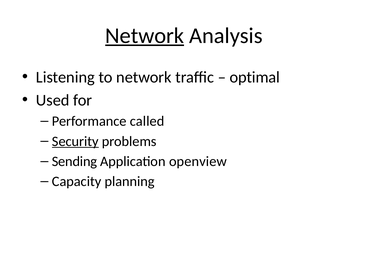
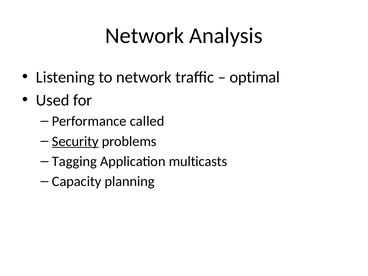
Network underline: present -> none (145, 36)
Sending: Sending -> Tagging (74, 161)
openview: openview -> multicasts (198, 161)
